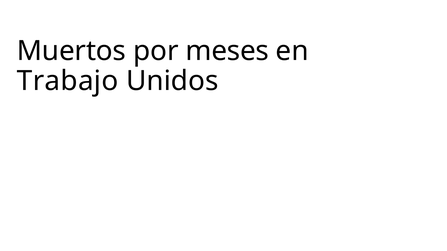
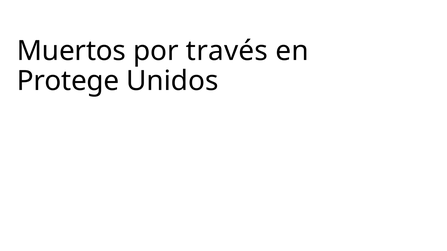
meses: meses -> través (227, 51)
Trabajo: Trabajo -> Protege (68, 81)
